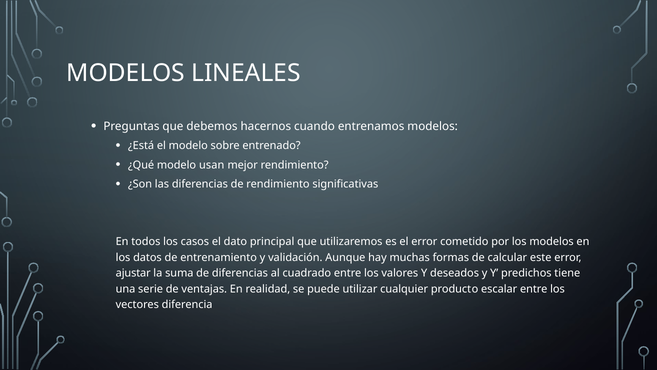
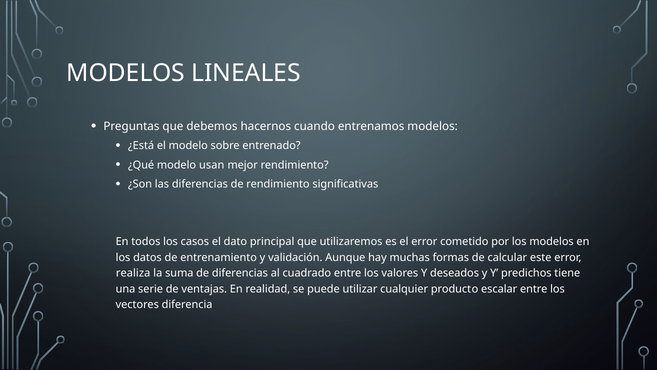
ajustar: ajustar -> realiza (133, 273)
